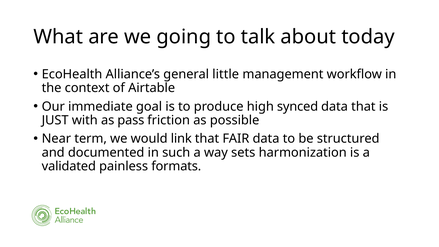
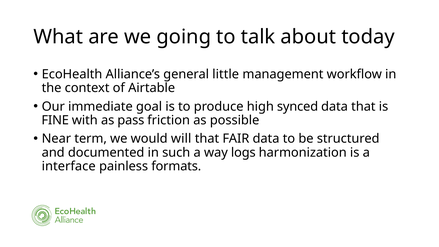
JUST: JUST -> FINE (55, 120)
link: link -> will (181, 139)
sets: sets -> logs (243, 153)
validated: validated -> interface (69, 166)
